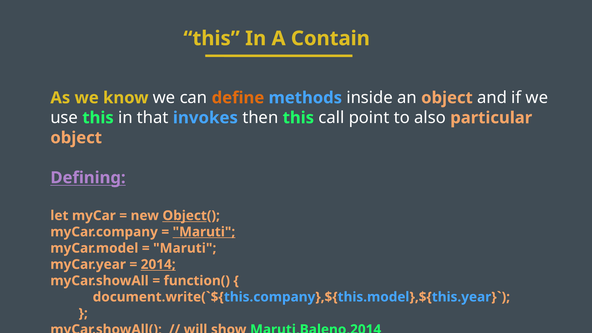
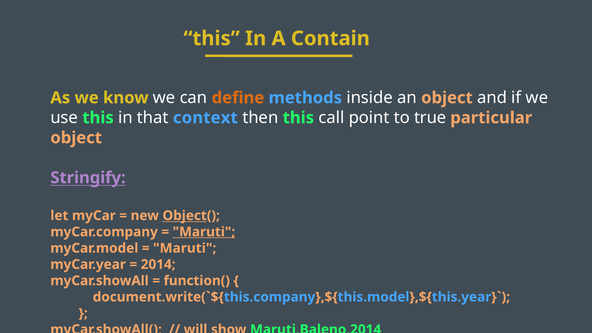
invokes: invokes -> context (205, 118)
also: also -> true (430, 118)
Defining: Defining -> Stringify (88, 178)
2014 underline: present -> none (158, 264)
